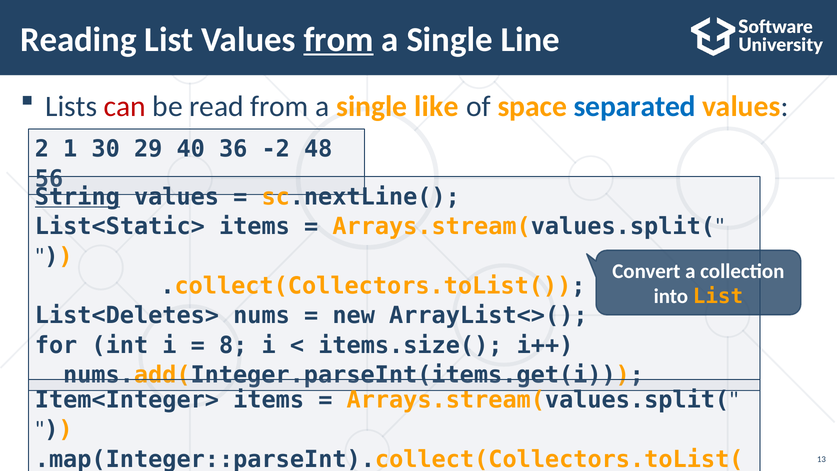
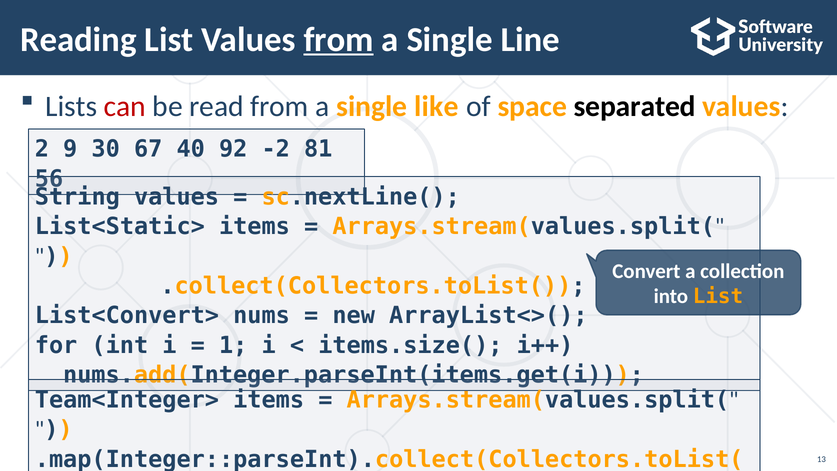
separated colour: blue -> black (635, 106)
1: 1 -> 9 (70, 149)
29: 29 -> 67 (148, 149)
36: 36 -> 92 (233, 149)
48: 48 -> 81 (318, 149)
String underline: present -> none (77, 197)
List<Deletes>: List<Deletes> -> List<Convert> (127, 315)
8: 8 -> 1 (233, 345)
Item<Integer>: Item<Integer> -> Team<Integer> (127, 400)
